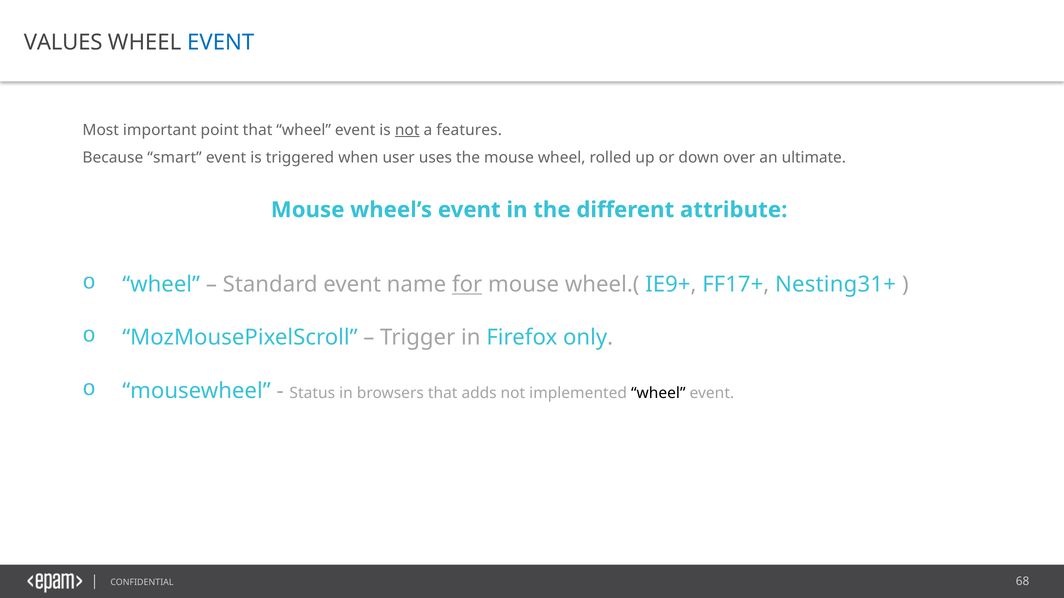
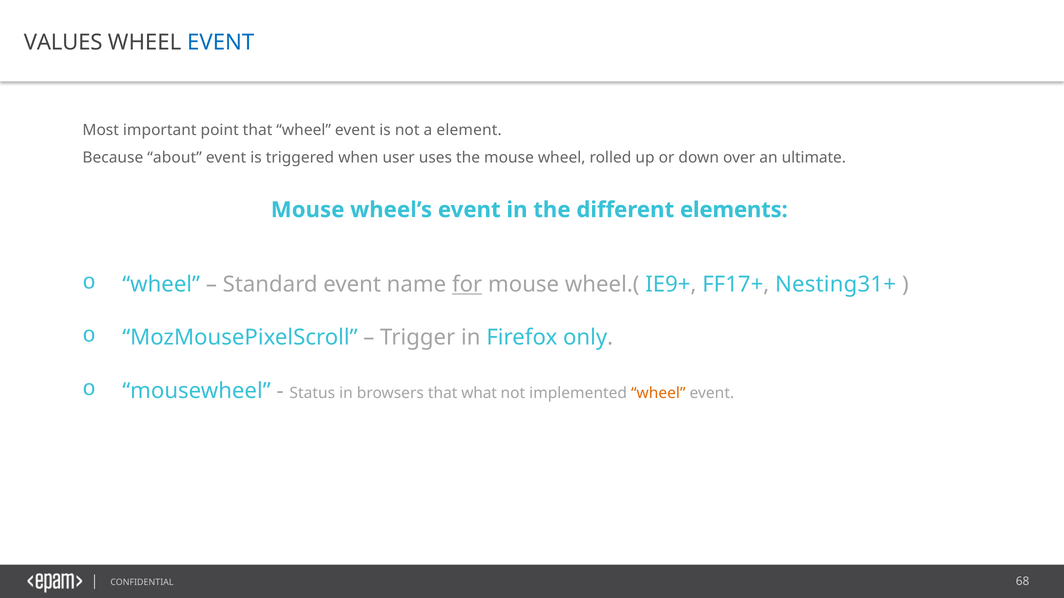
not underline: present -> none (407, 130)
features: features -> element (469, 130)
smart: smart -> about (175, 158)
attribute: attribute -> elements (734, 210)
adds: adds -> what (479, 393)
wheel colour: black -> orange (658, 393)
